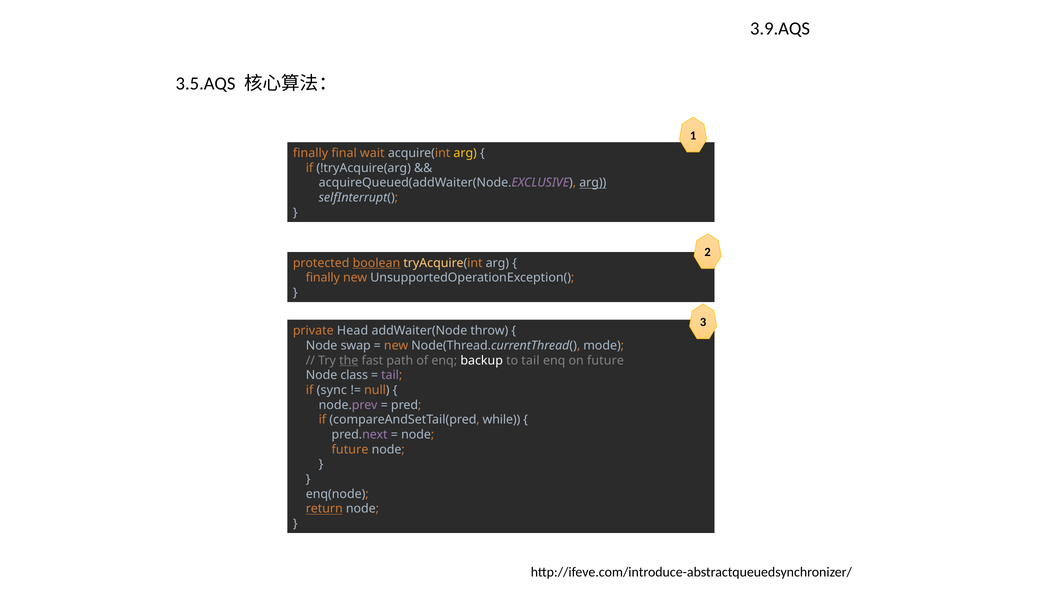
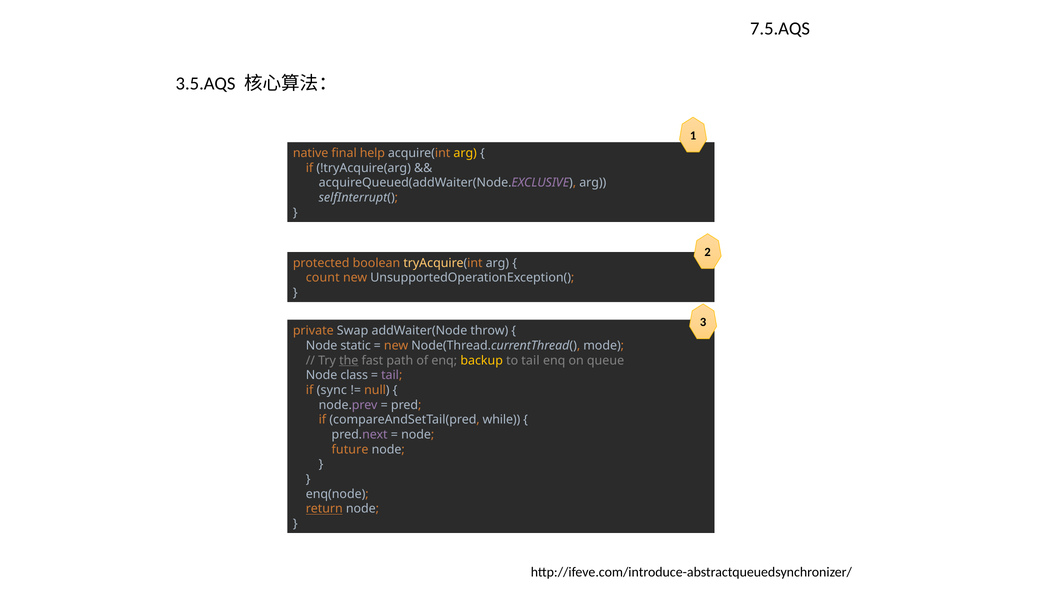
3.9.AQS: 3.9.AQS -> 7.5.AQS (780, 29)
finally: finally -> native (311, 153)
wait: wait -> help (372, 153)
arg underline: present -> none (593, 183)
boolean underline: present -> none (376, 263)
finally: finally -> count (323, 278)
Head: Head -> Swap (353, 331)
swap: swap -> static (356, 346)
backup colour: white -> yellow (482, 361)
on future: future -> queue (606, 361)
